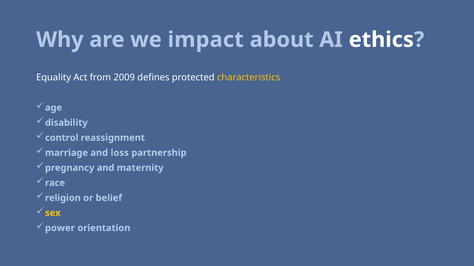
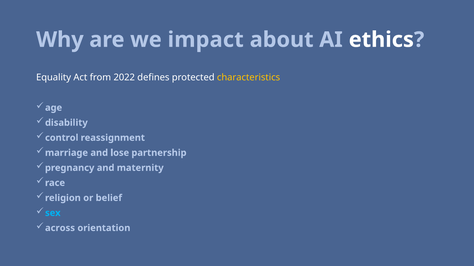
2009: 2009 -> 2022 (124, 78)
loss: loss -> lose (120, 153)
sex colour: yellow -> light blue (53, 213)
power: power -> across (60, 228)
